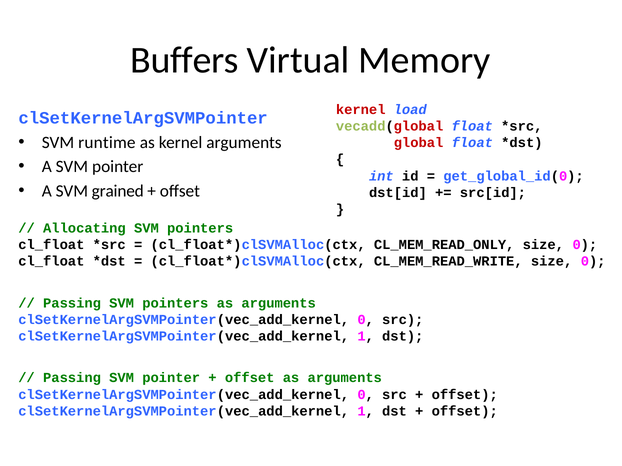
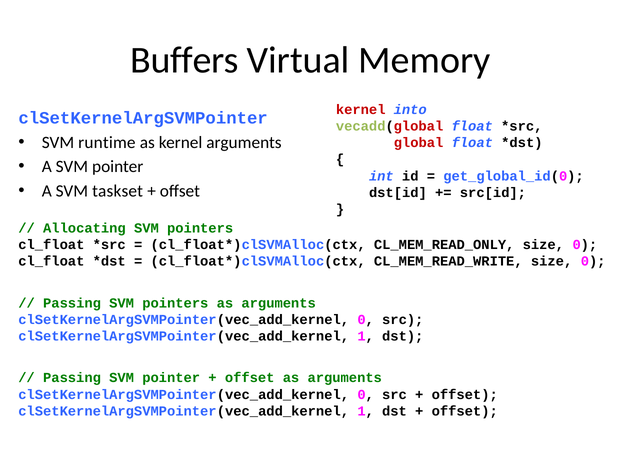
load: load -> into (410, 110)
grained: grained -> taskset (118, 191)
